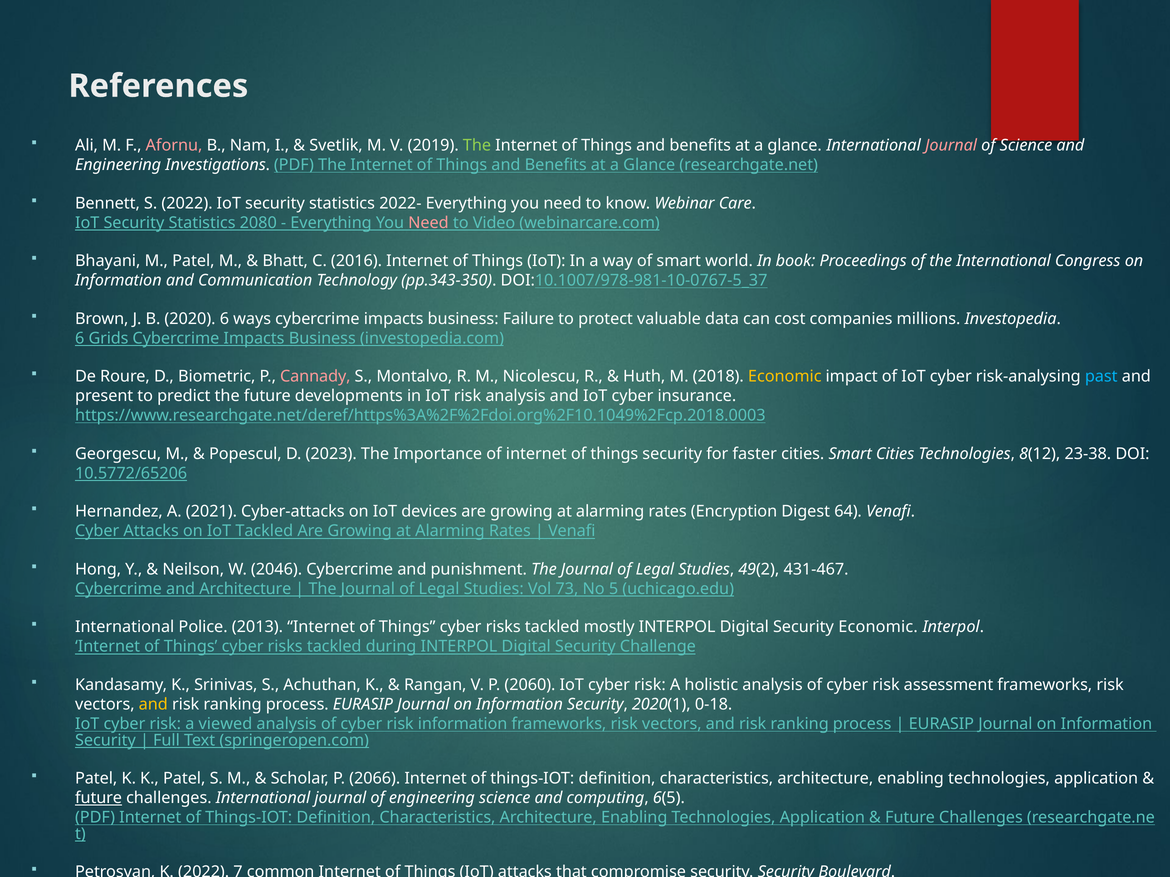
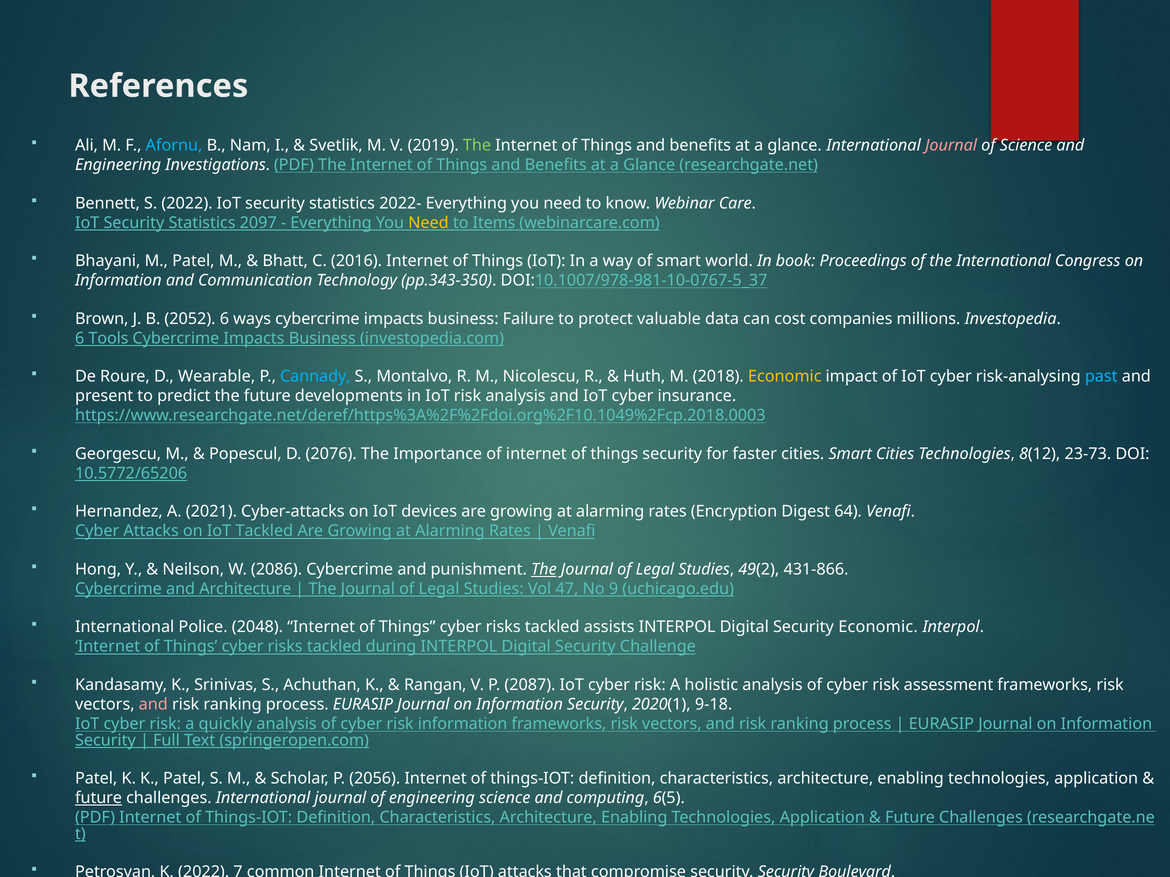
Afornu colour: pink -> light blue (174, 145)
2080: 2080 -> 2097 (258, 223)
Need colour: pink -> yellow (428, 223)
Video: Video -> Items (494, 223)
2020: 2020 -> 2052 (190, 319)
Grids: Grids -> Tools (108, 338)
Biometric: Biometric -> Wearable (217, 377)
Cannady colour: pink -> light blue (315, 377)
2023: 2023 -> 2076 (331, 454)
23-38: 23-38 -> 23-73 (1088, 454)
2046: 2046 -> 2086 (277, 570)
The underline: none -> present (544, 570)
431-467: 431-467 -> 431-866 (816, 570)
73: 73 -> 47 (567, 589)
5: 5 -> 9 (614, 589)
2013: 2013 -> 2048 (257, 627)
mostly: mostly -> assists (609, 627)
2060: 2060 -> 2087 (530, 685)
and colour: yellow -> pink (153, 705)
0-18: 0-18 -> 9-18 (714, 705)
viewed: viewed -> quickly (225, 724)
2066: 2066 -> 2056 (375, 779)
